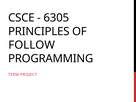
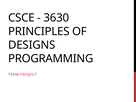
6305: 6305 -> 3630 (56, 18)
FOLLOW: FOLLOW -> DESIGNS (32, 45)
